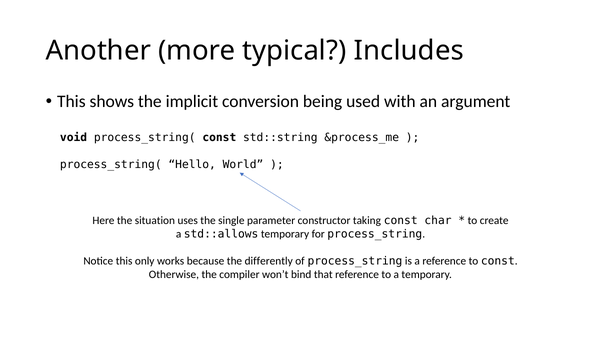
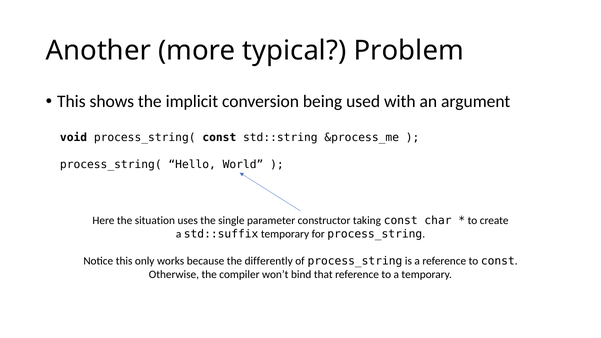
Includes: Includes -> Problem (409, 50)
std::allows: std::allows -> std::suffix (221, 234)
